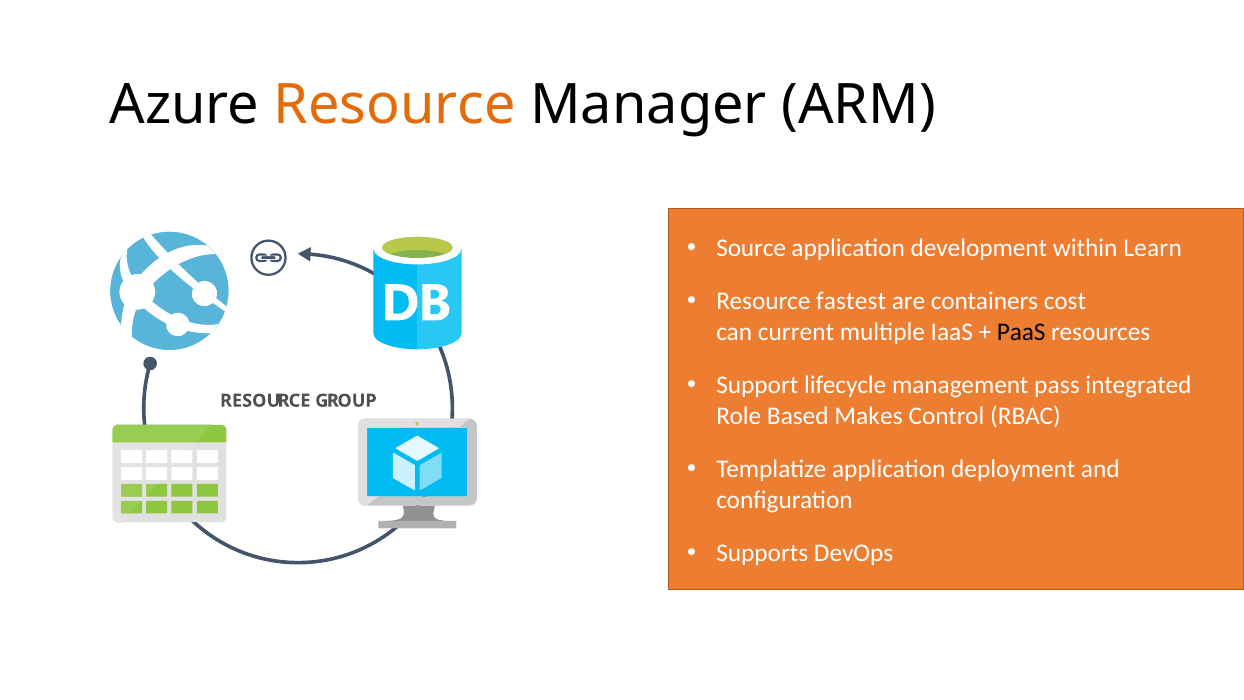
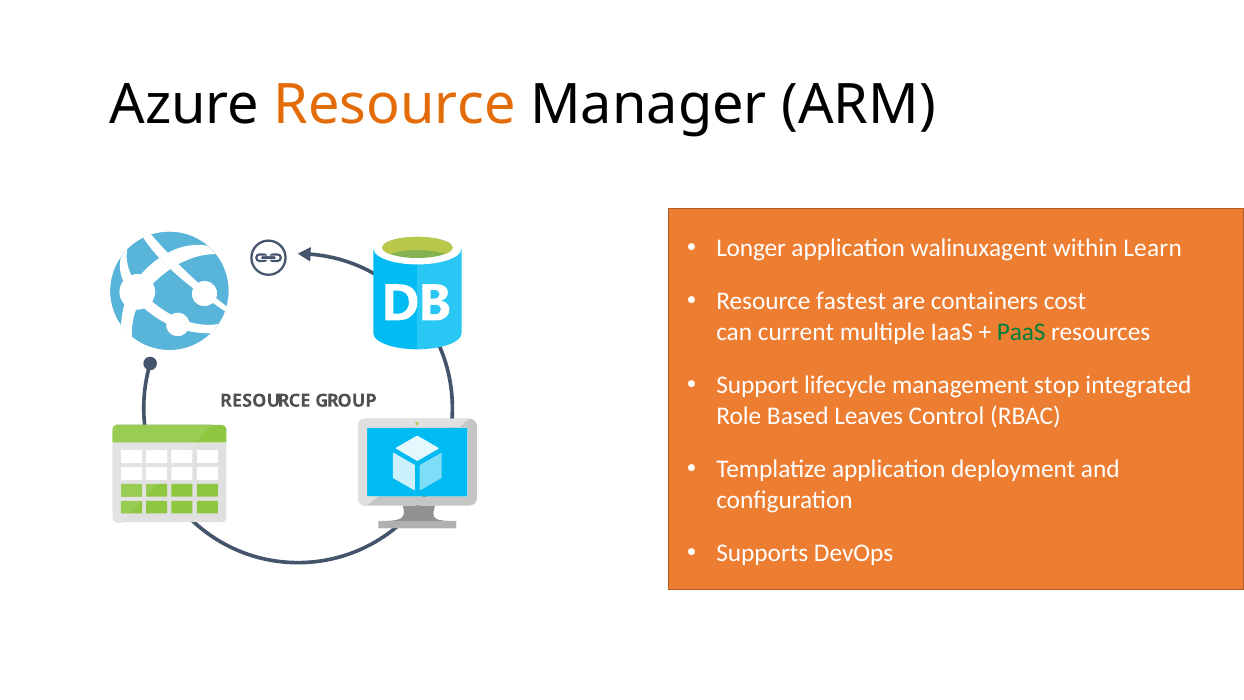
Source: Source -> Longer (751, 248)
development: development -> walinuxagent (979, 248)
PaaS colour: black -> green (1021, 332)
pass: pass -> stop (1057, 385)
Makes: Makes -> Leaves (869, 416)
